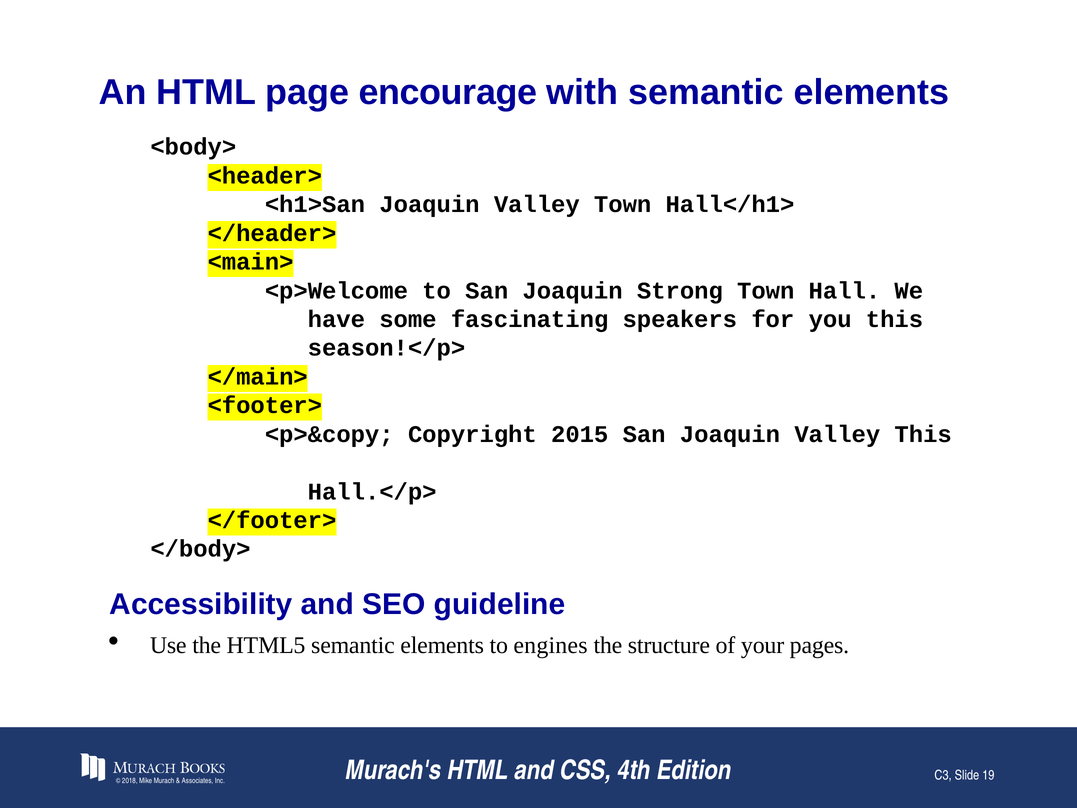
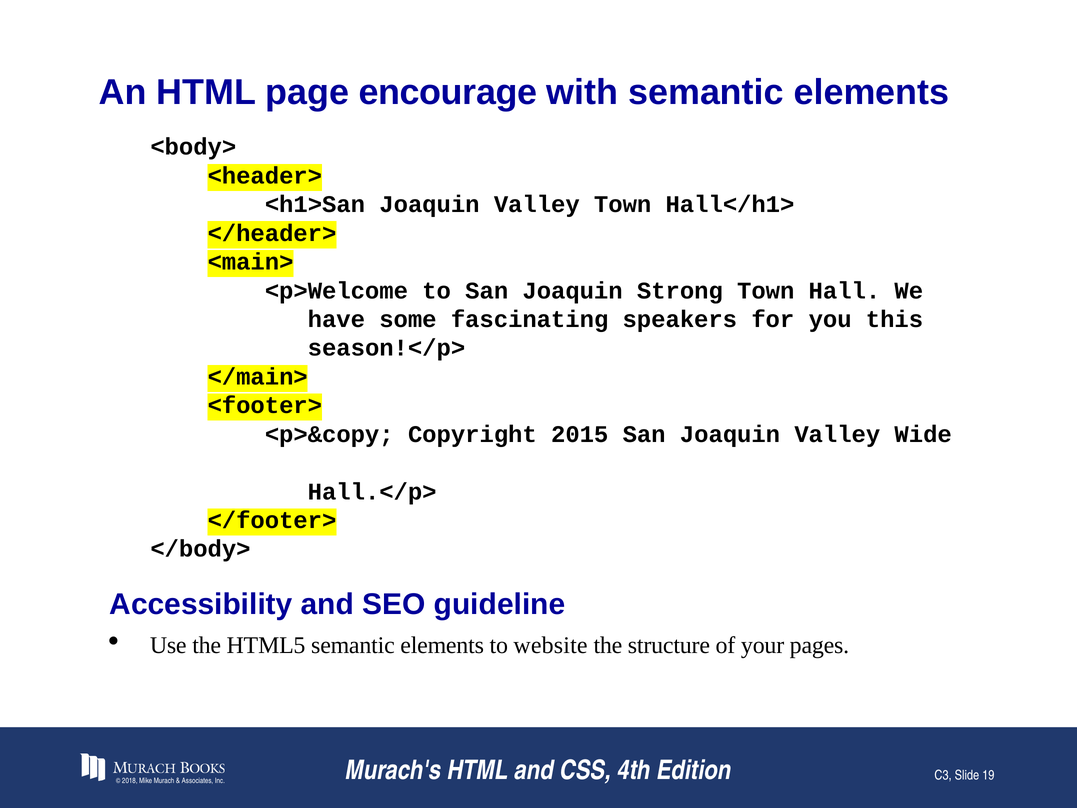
Valley This: This -> Wide (923, 434)
engines: engines -> website (551, 645)
